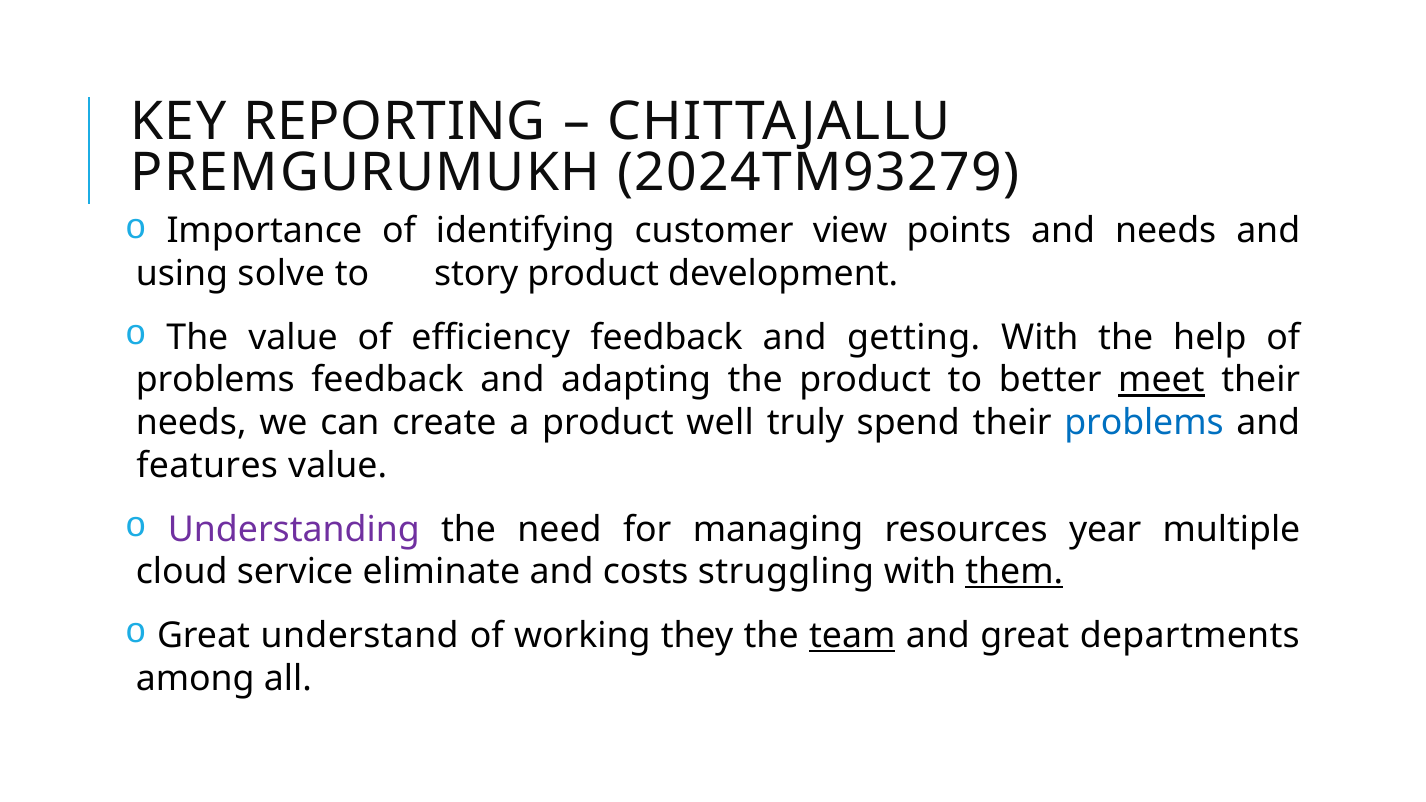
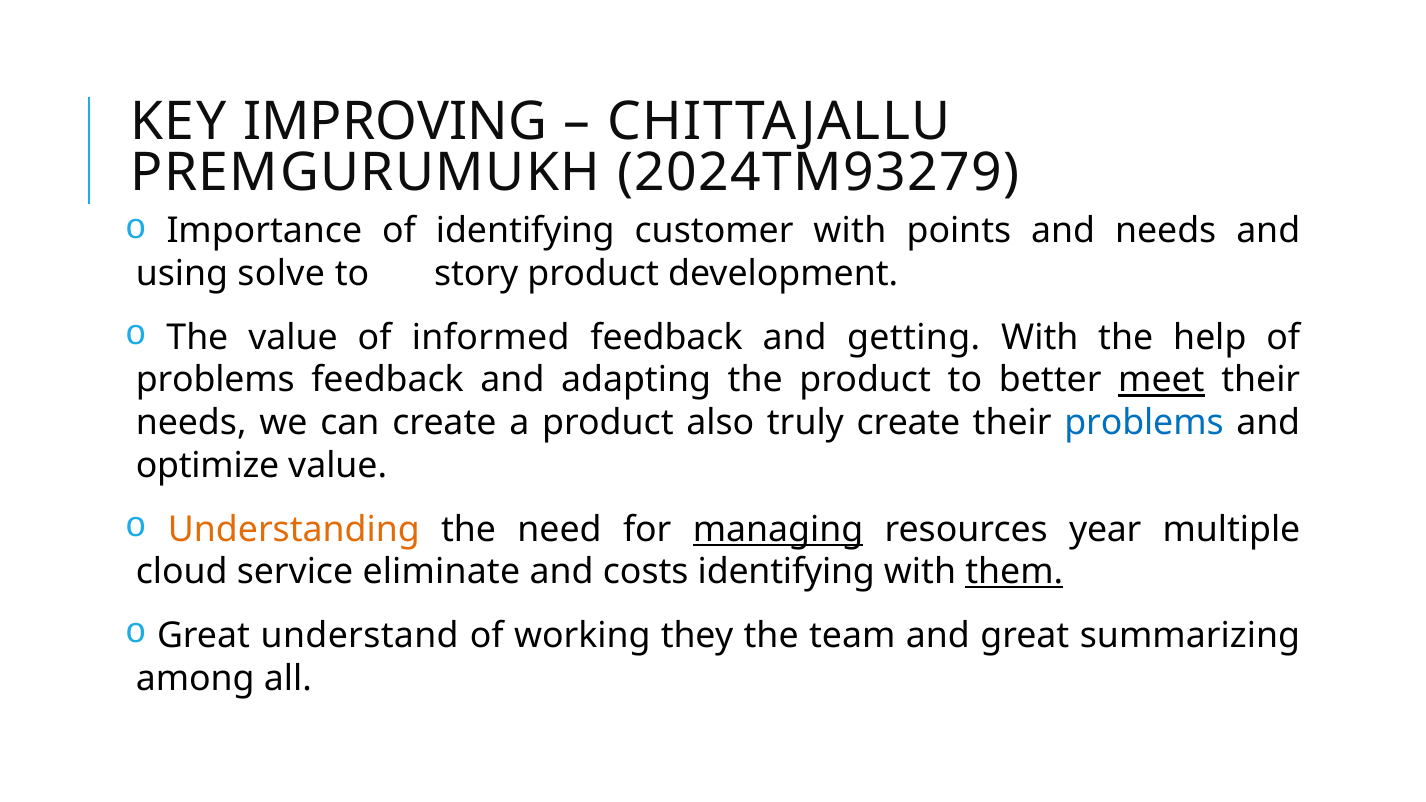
REPORTING: REPORTING -> IMPROVING (395, 122)
customer view: view -> with (850, 231)
efficiency: efficiency -> informed (491, 337)
well: well -> also (720, 423)
truly spend: spend -> create (908, 423)
features: features -> optimize (207, 466)
Understanding colour: purple -> orange (294, 529)
managing underline: none -> present (778, 529)
costs struggling: struggling -> identifying (786, 572)
team underline: present -> none (852, 636)
departments: departments -> summarizing (1190, 636)
